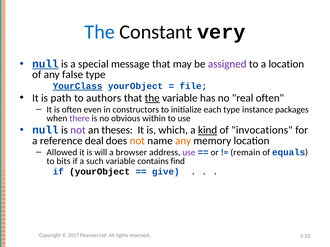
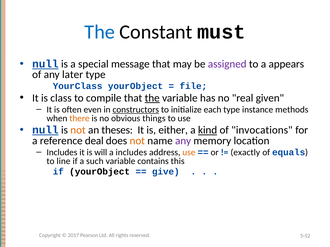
very: very -> must (221, 32)
a location: location -> appears (286, 64)
false: false -> later (73, 75)
YourClass underline: present -> none (78, 86)
path: path -> class (61, 98)
authors: authors -> compile (104, 98)
real often: often -> given (270, 98)
constructors underline: none -> present (136, 110)
packages: packages -> methods (292, 110)
there colour: purple -> orange (79, 119)
within: within -> things (154, 119)
null underline: none -> present (45, 130)
not colour: purple -> orange (78, 130)
which: which -> either (173, 130)
any colour: orange -> purple (183, 141)
Allowed: Allowed -> Includes (62, 153)
a browser: browser -> includes (131, 153)
use colour: purple -> orange (189, 153)
remain: remain -> exactly (245, 153)
bits: bits -> line (64, 161)
find: find -> this (178, 161)
